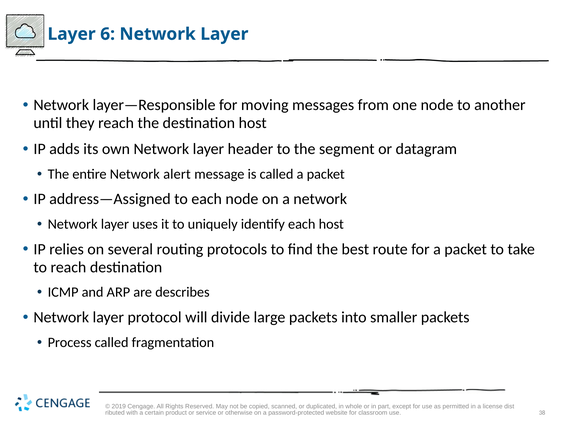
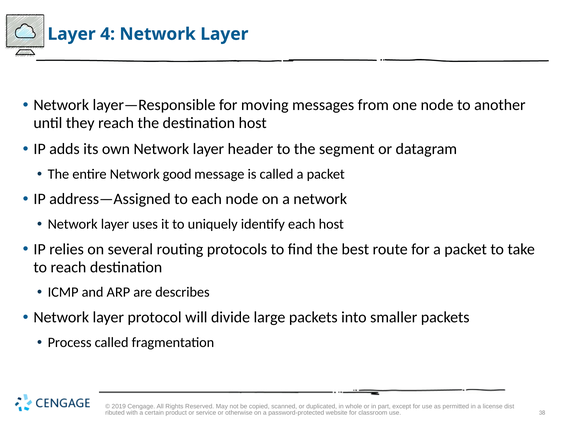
6: 6 -> 4 (108, 34)
alert: alert -> good (177, 174)
